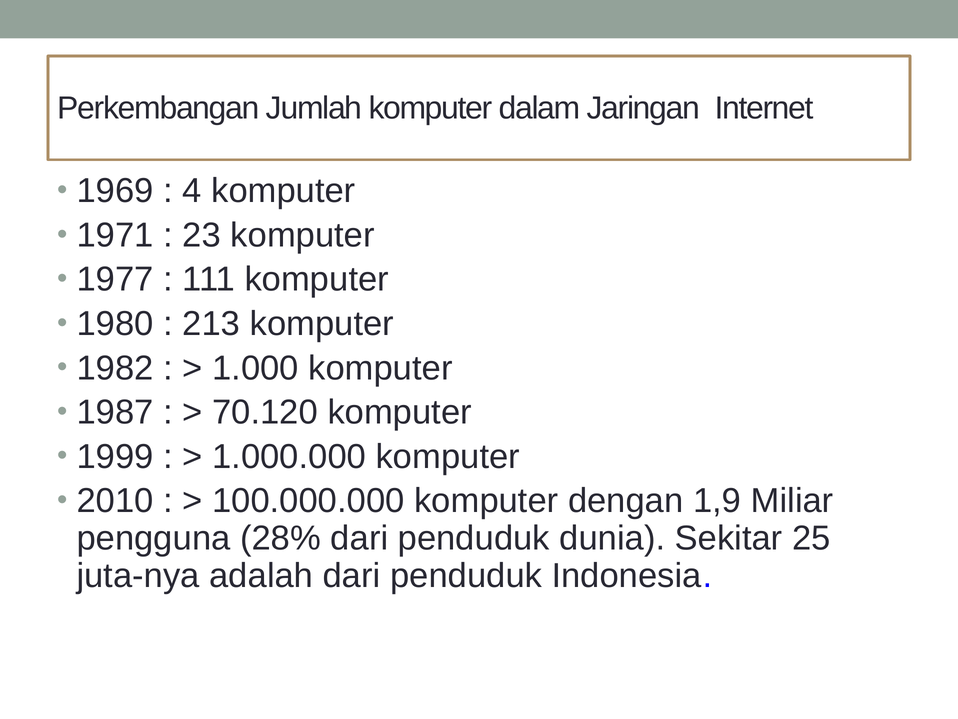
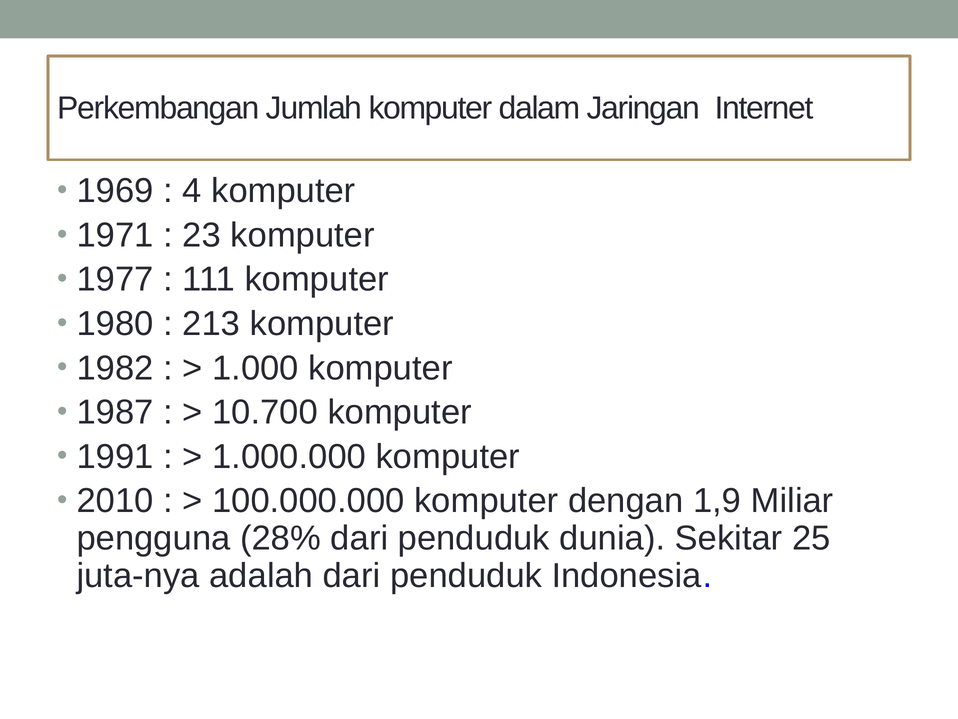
70.120: 70.120 -> 10.700 (265, 412)
1999: 1999 -> 1991 (115, 456)
